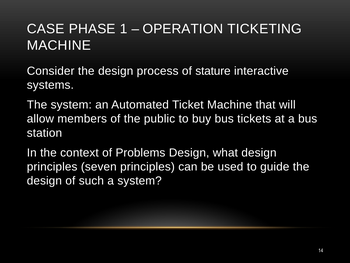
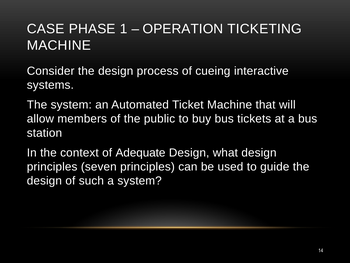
stature: stature -> cueing (213, 71)
Problems: Problems -> Adequate (140, 153)
